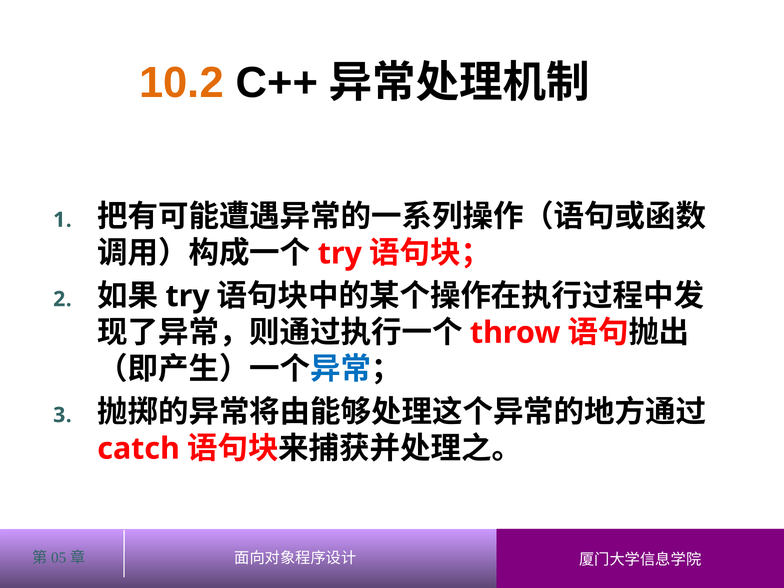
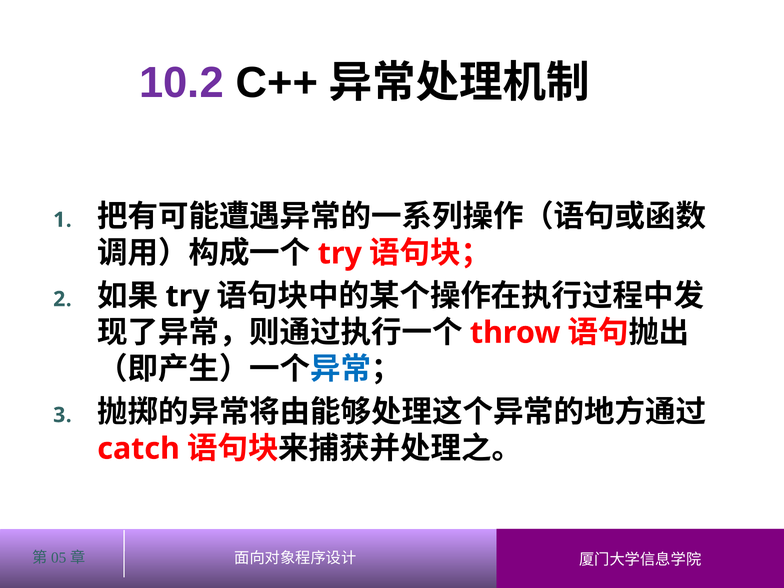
10.2 colour: orange -> purple (181, 83)
